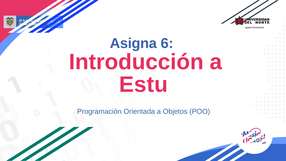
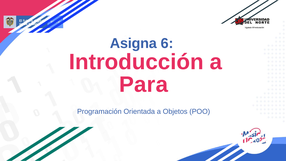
Estu: Estu -> Para (144, 85)
